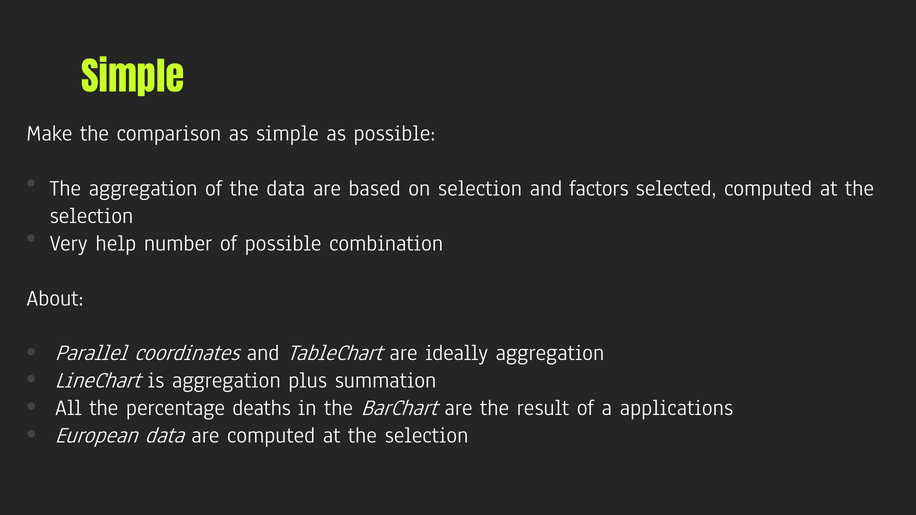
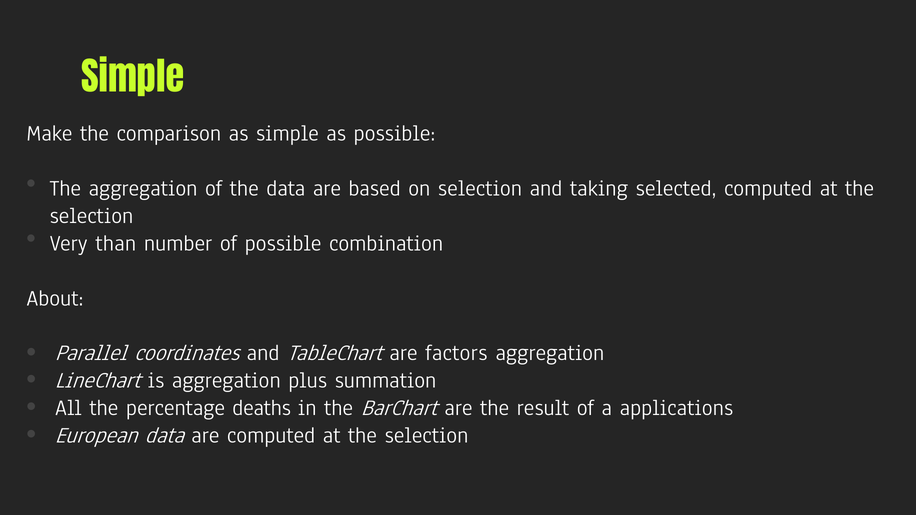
factors: factors -> taking (599, 188)
help: help -> than (116, 243)
ideally: ideally -> factors (456, 353)
